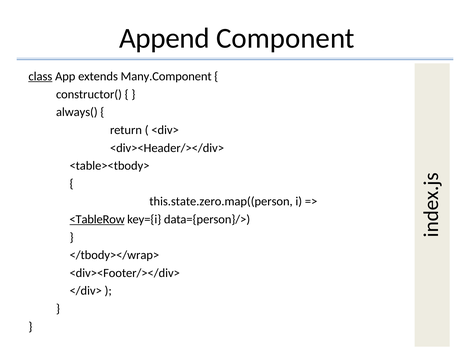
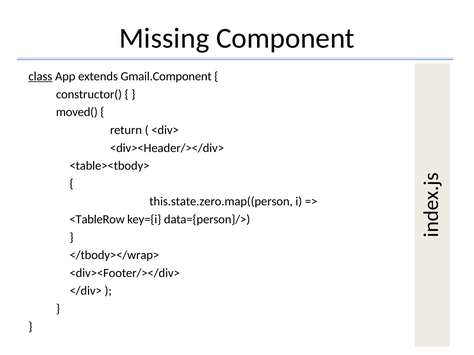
Append: Append -> Missing (164, 38)
Many.Component: Many.Component -> Gmail.Component (166, 77)
always(: always( -> moved( (77, 112)
<TableRow underline: present -> none (97, 220)
